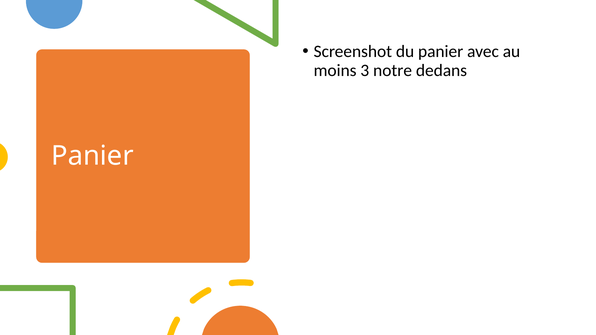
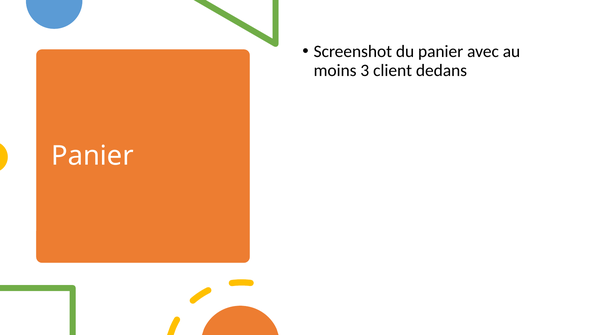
notre: notre -> client (393, 70)
